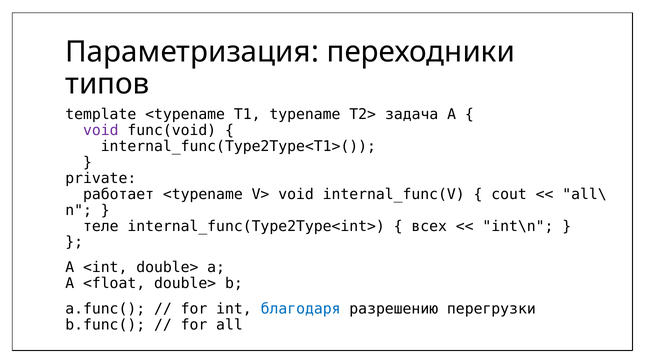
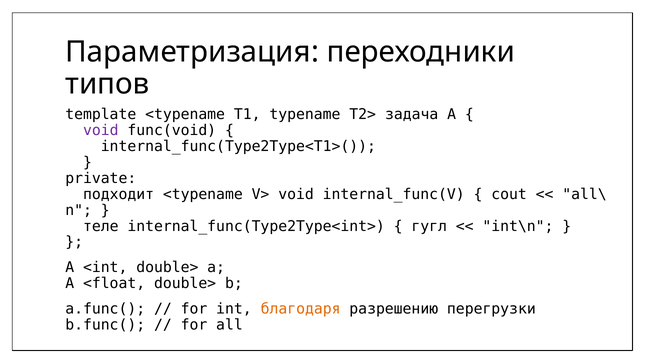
работает: работает -> подходит (119, 194)
всех: всех -> гугл (429, 226)
благодаря colour: blue -> orange (301, 309)
